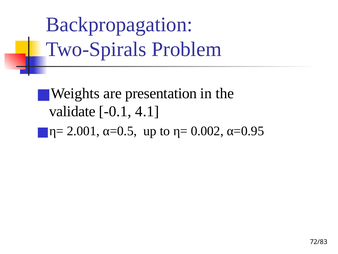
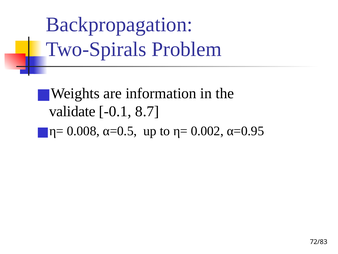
presentation: presentation -> information (161, 93)
4.1: 4.1 -> 8.7 (147, 111)
2.001: 2.001 -> 0.008 (83, 131)
